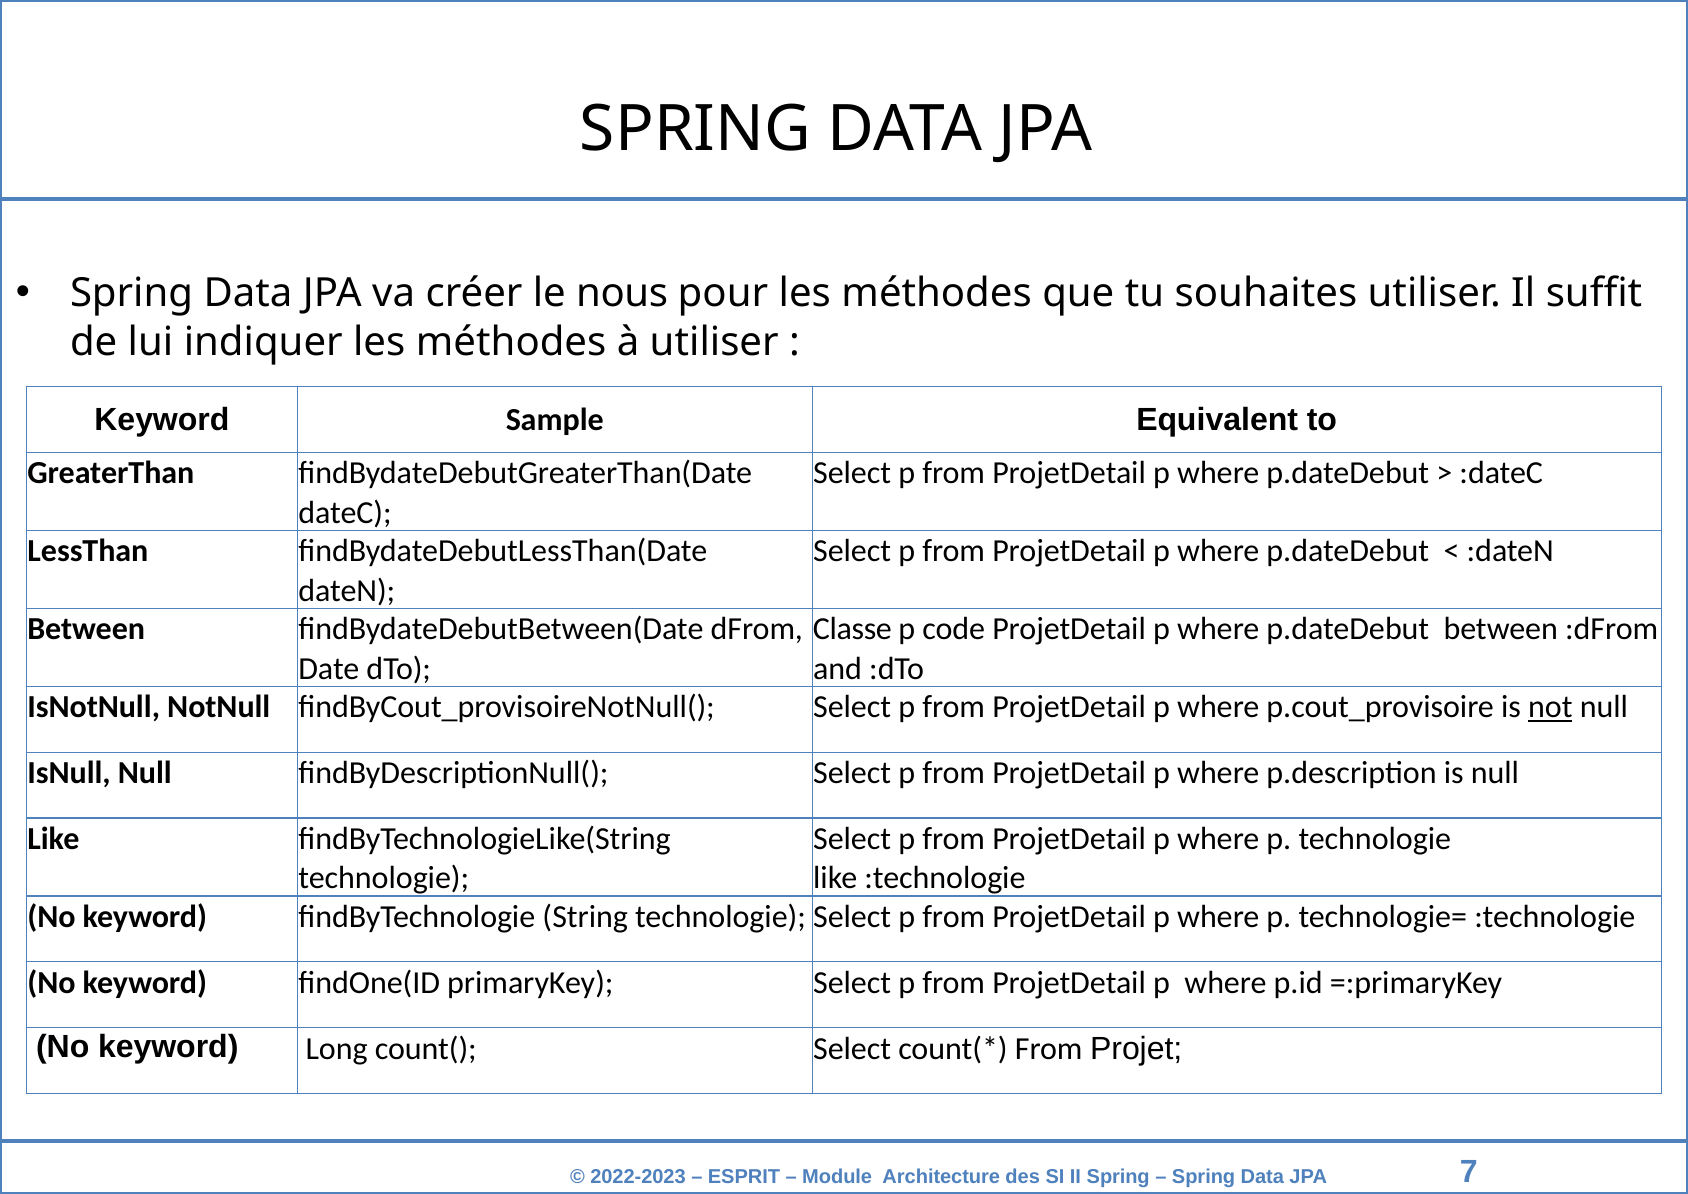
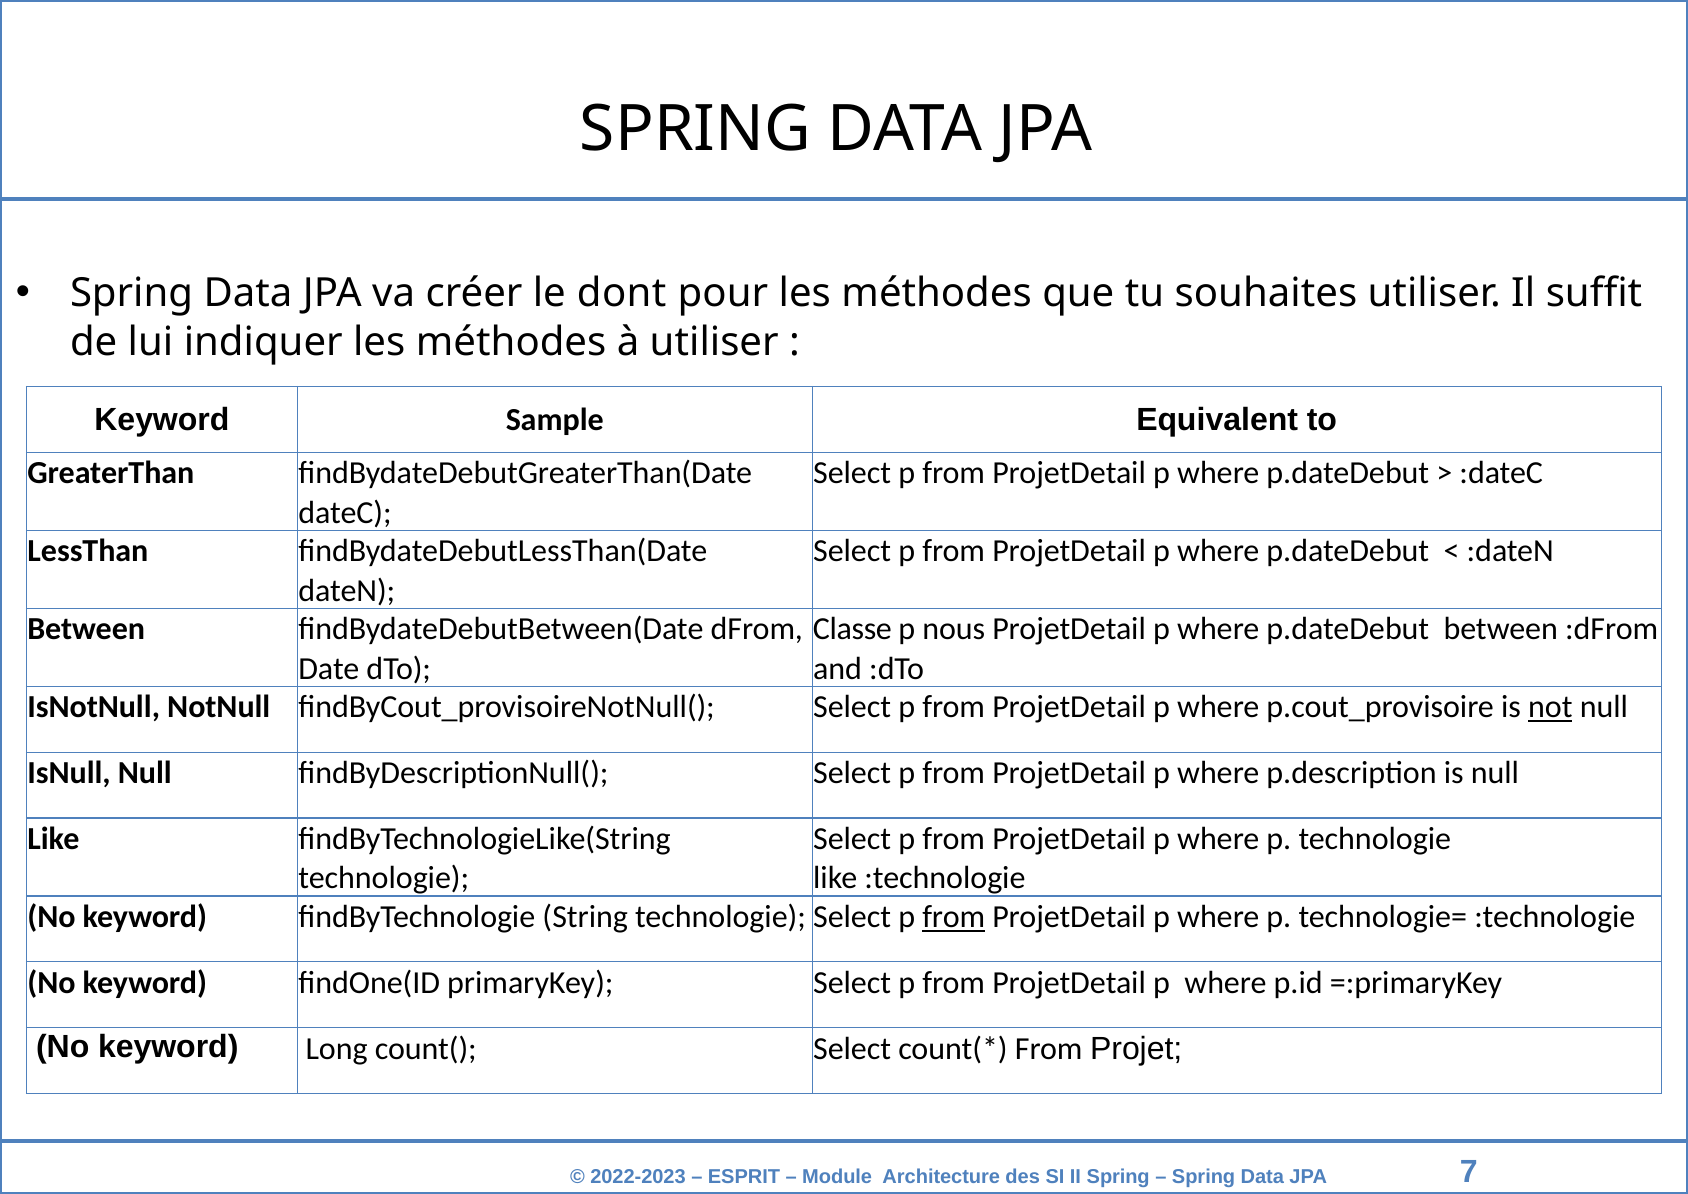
nous: nous -> dont (622, 294)
code: code -> nous (954, 629)
from underline: none -> present (954, 917)
